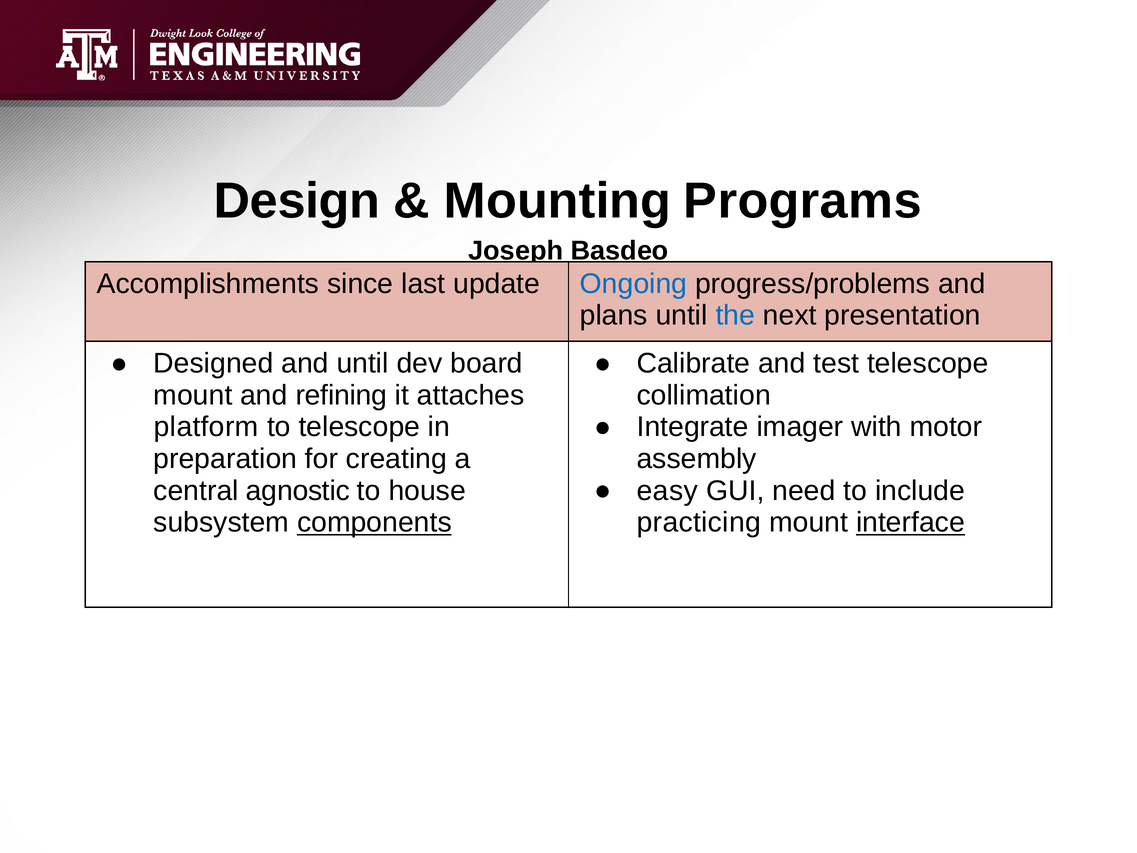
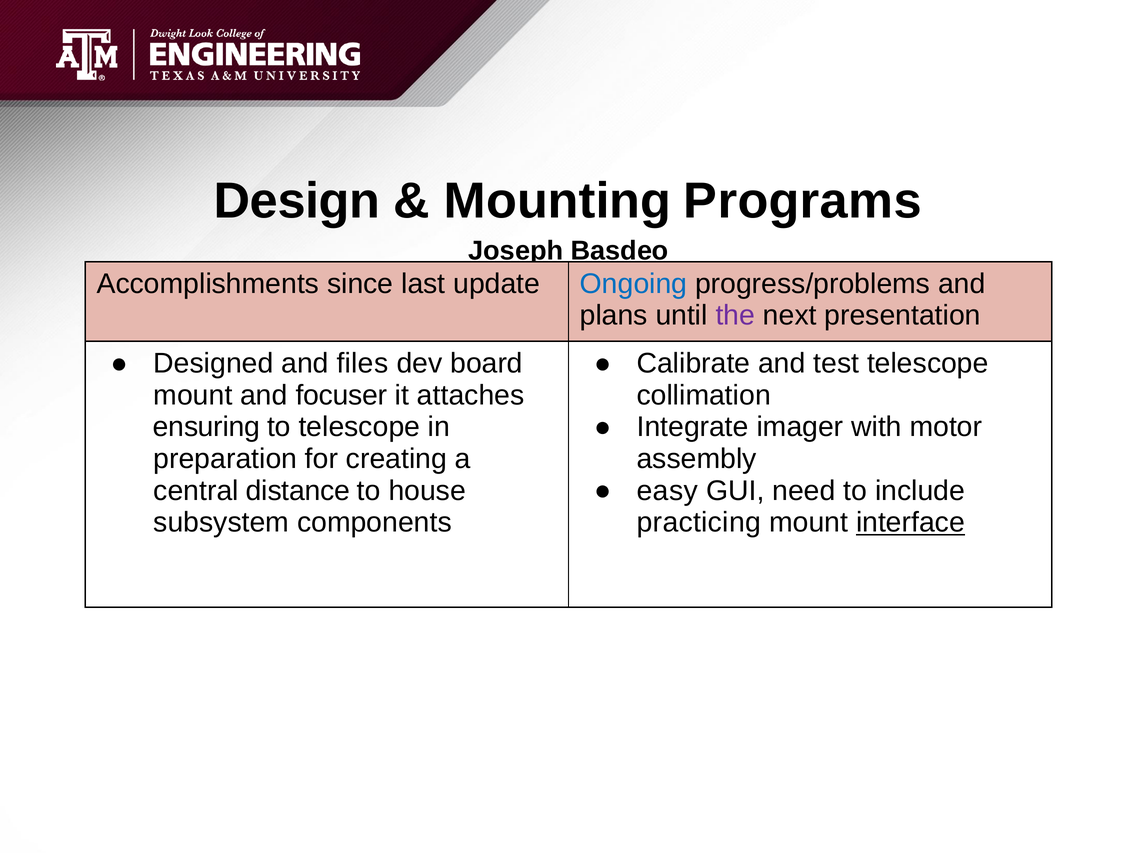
the colour: blue -> purple (735, 315)
and until: until -> files (362, 363)
refining: refining -> focuser (341, 395)
platform: platform -> ensuring (206, 427)
agnostic: agnostic -> distance (298, 490)
components underline: present -> none (374, 522)
